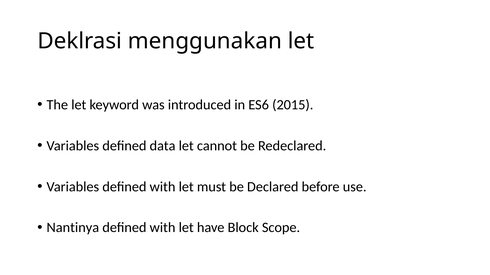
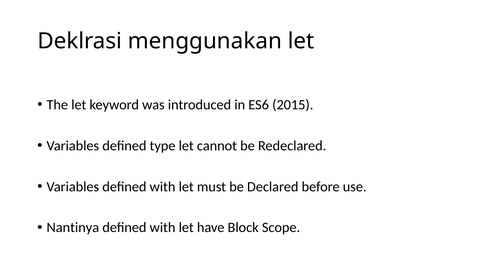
data: data -> type (163, 146)
